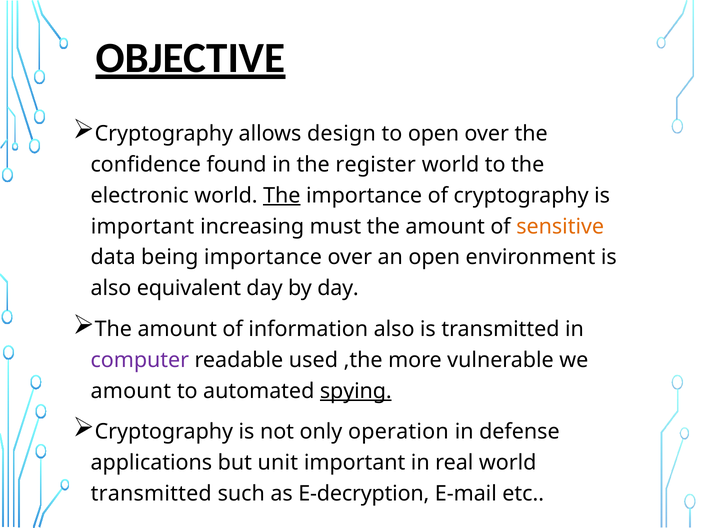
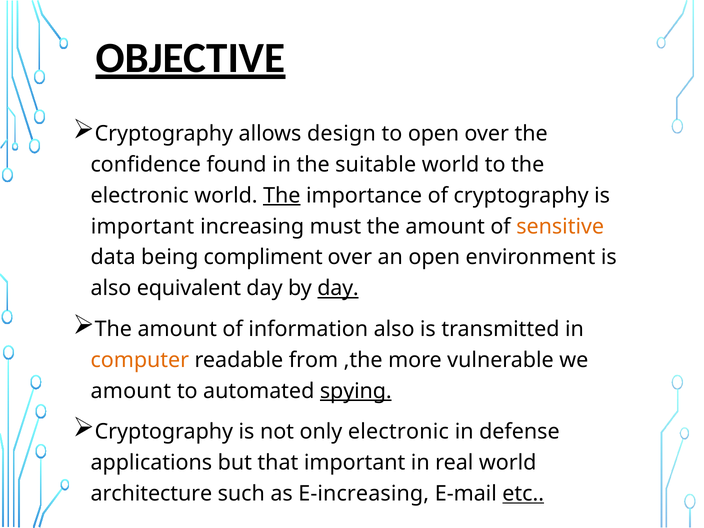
register: register -> suitable (376, 165)
being importance: importance -> compliment (263, 257)
day underline: none -> present (338, 288)
computer colour: purple -> orange (140, 360)
used: used -> from (313, 360)
only operation: operation -> electronic (398, 432)
unit: unit -> that (278, 463)
transmitted: transmitted -> architecture (151, 494)
E-decryption: E-decryption -> E-increasing (364, 494)
etc underline: none -> present (523, 494)
